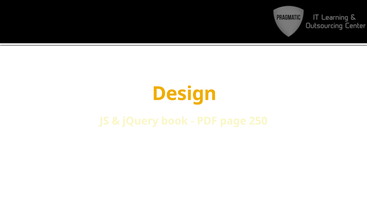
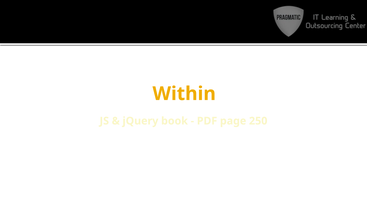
Design: Design -> Within (184, 93)
